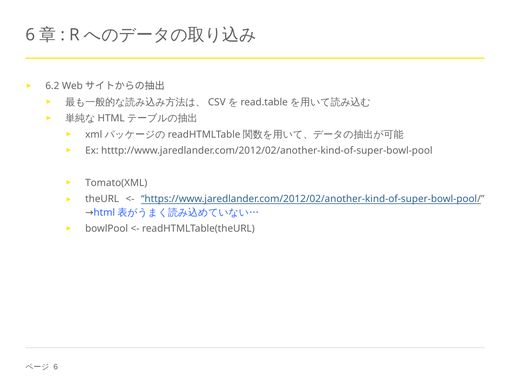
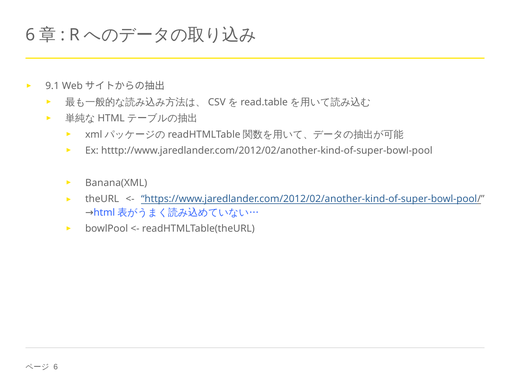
6.2: 6.2 -> 9.1 (52, 86)
Tomato(XML: Tomato(XML -> Banana(XML (116, 183)
